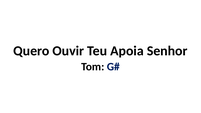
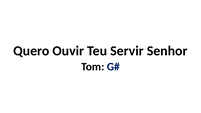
Apoia: Apoia -> Servir (127, 51)
